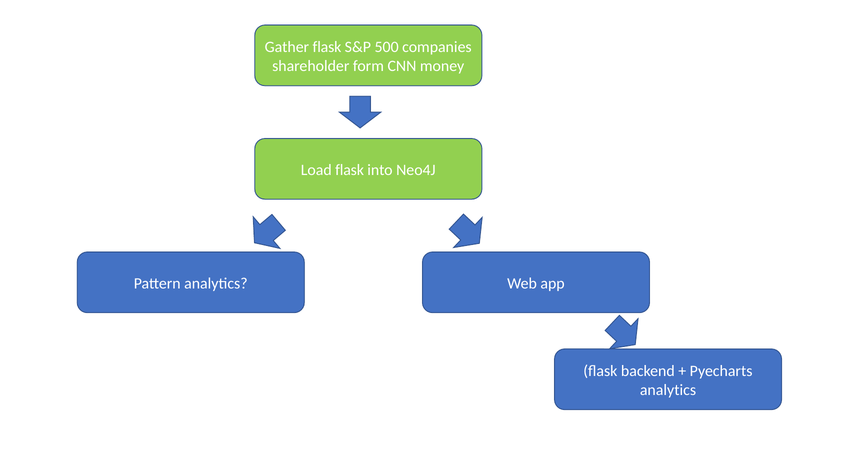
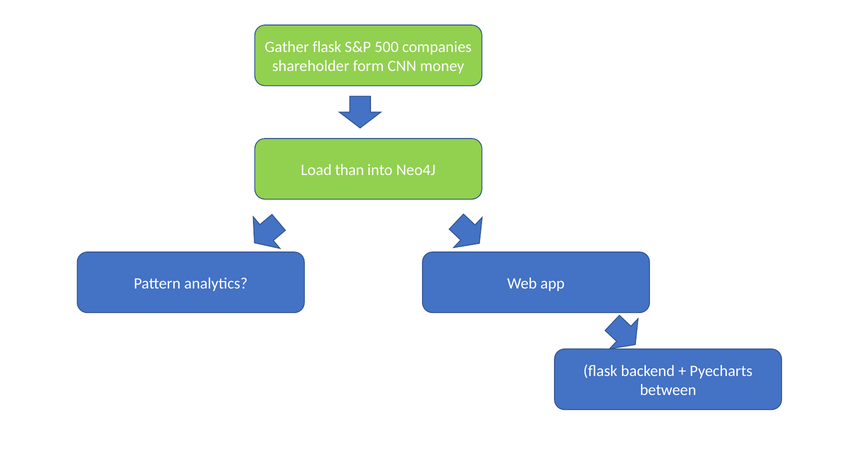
Load flask: flask -> than (350, 170)
analytics: analytics -> between (668, 390)
